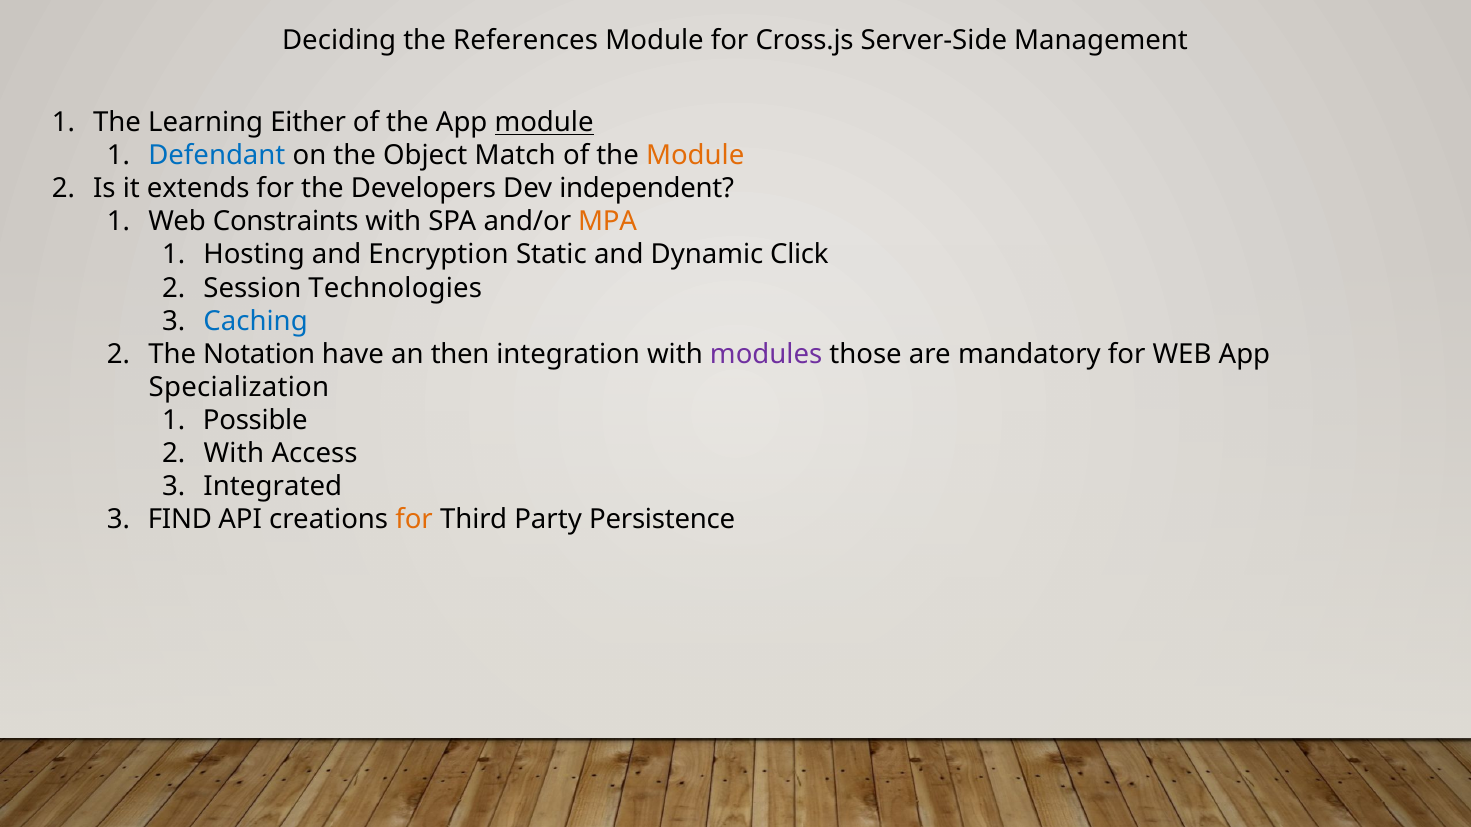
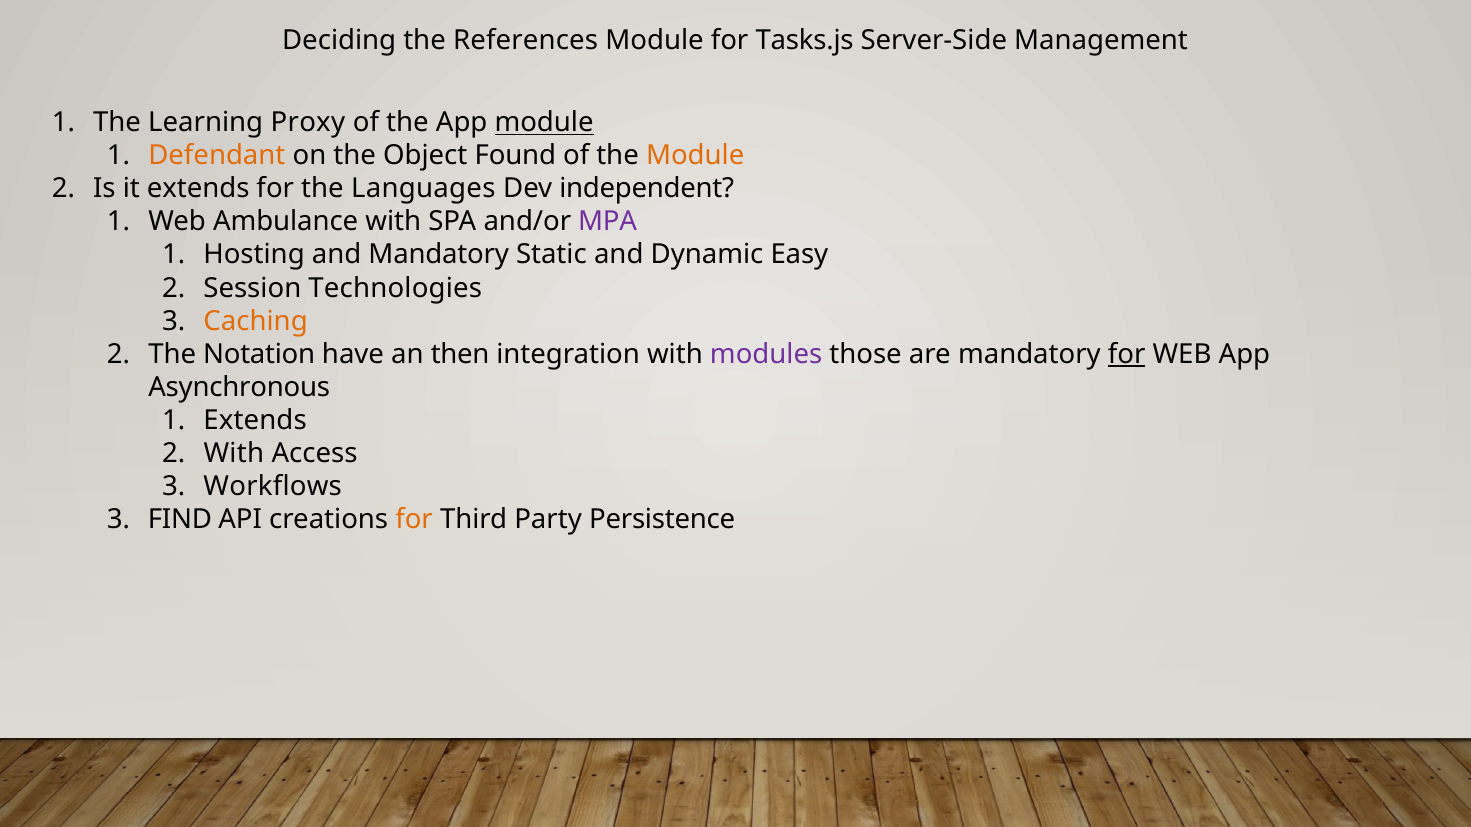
Cross.js: Cross.js -> Tasks.js (805, 41)
Either: Either -> Proxy (308, 123)
Defendant colour: blue -> orange (217, 156)
Match: Match -> Found (515, 156)
Developers: Developers -> Languages (423, 189)
Constraints: Constraints -> Ambulance (286, 222)
MPA colour: orange -> purple (608, 222)
and Encryption: Encryption -> Mandatory (439, 255)
Click: Click -> Easy (799, 255)
Caching colour: blue -> orange (256, 321)
for underline: none -> present (1127, 354)
Specialization: Specialization -> Asynchronous (239, 387)
Possible: Possible -> Extends (255, 421)
Integrated: Integrated -> Workflows (273, 487)
